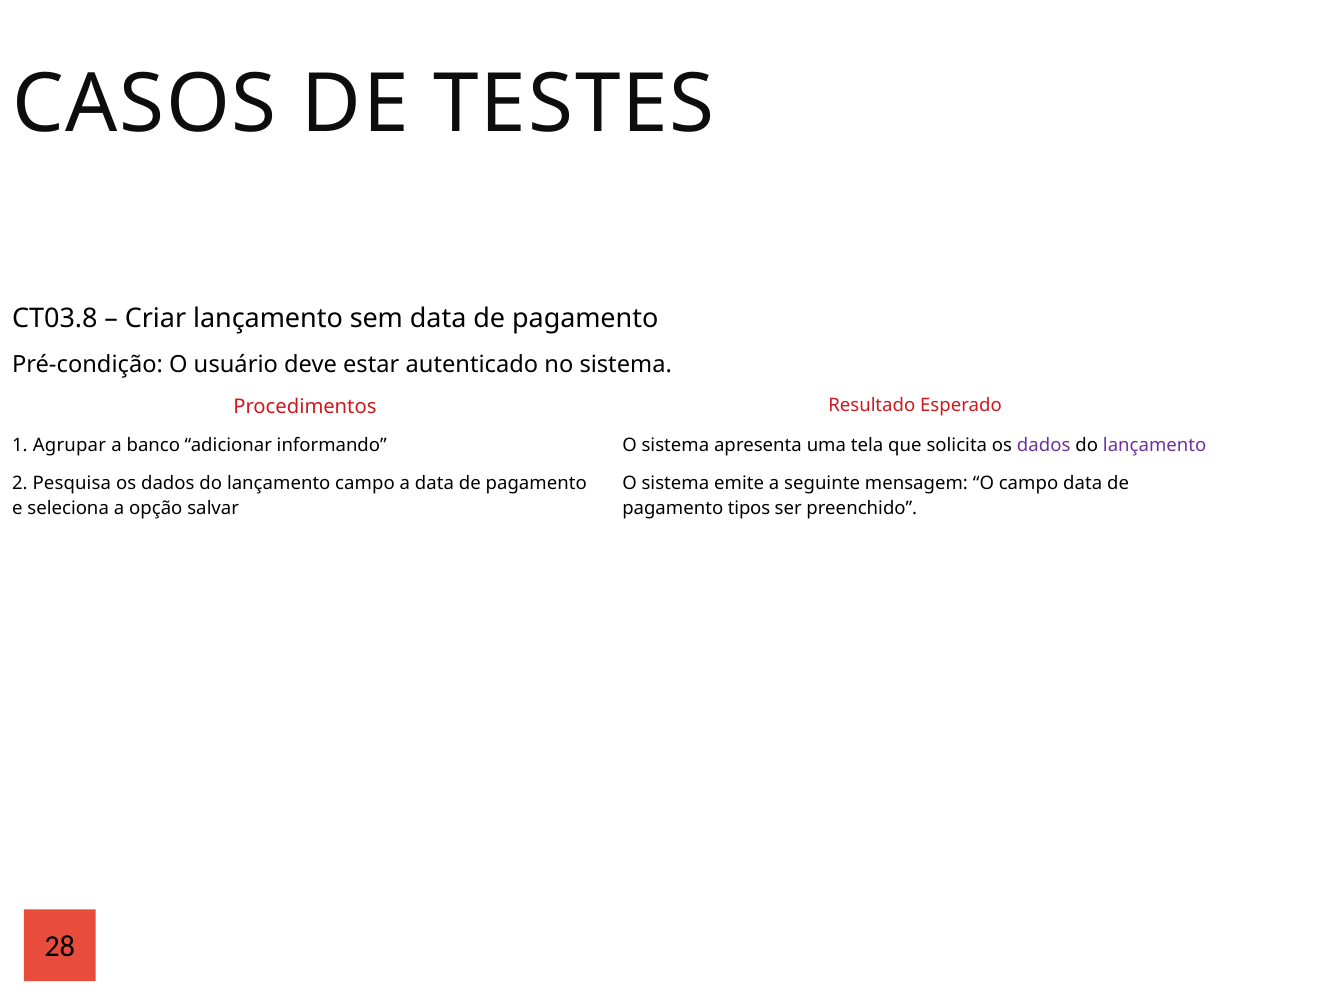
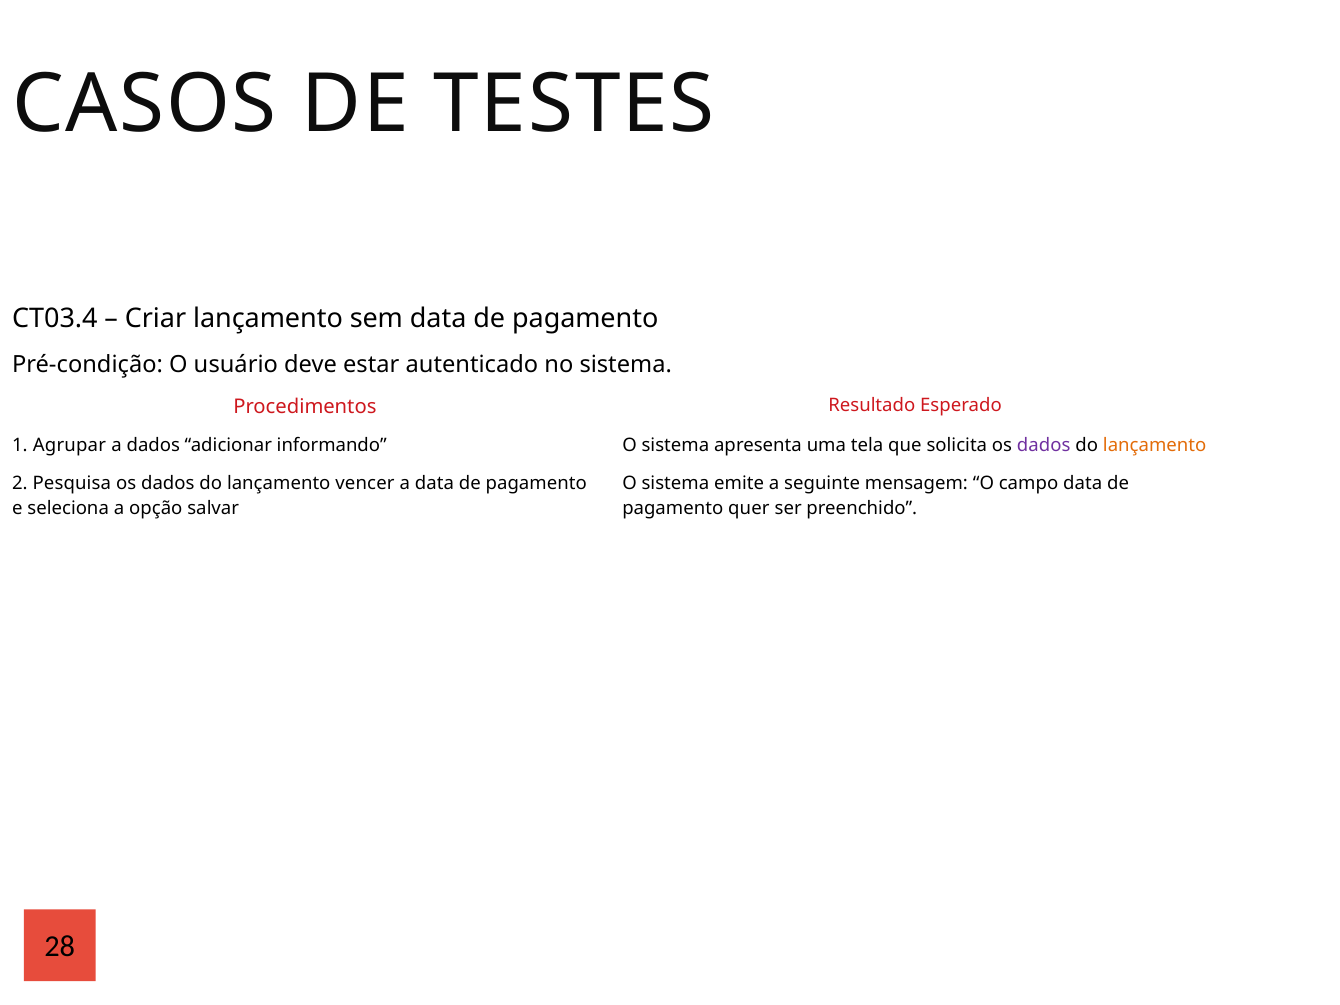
CT03.8: CT03.8 -> CT03.4 (55, 318)
a banco: banco -> dados (153, 445)
lançamento colour: purple -> orange (1155, 445)
lançamento campo: campo -> vencer (365, 483)
tipos: tipos -> quer (749, 508)
